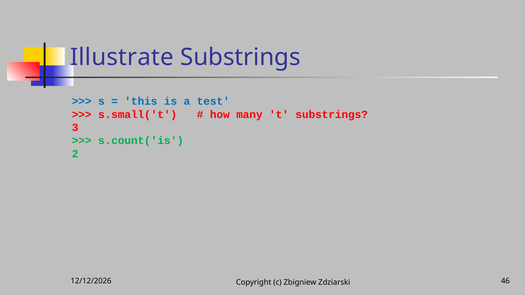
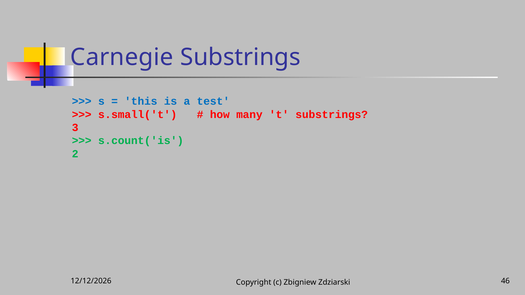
Illustrate: Illustrate -> Carnegie (122, 57)
